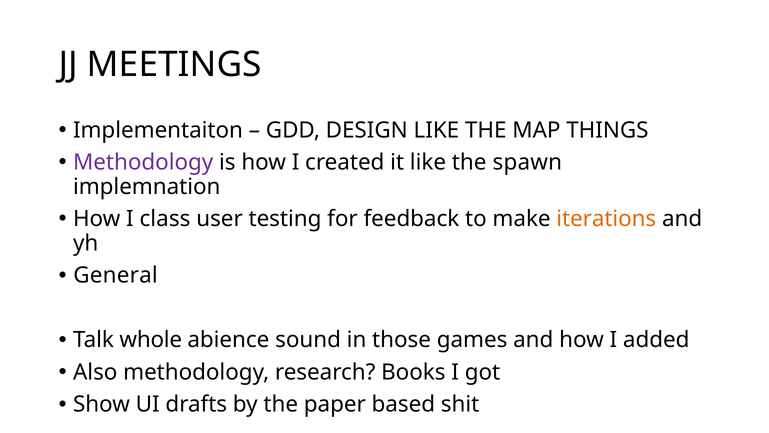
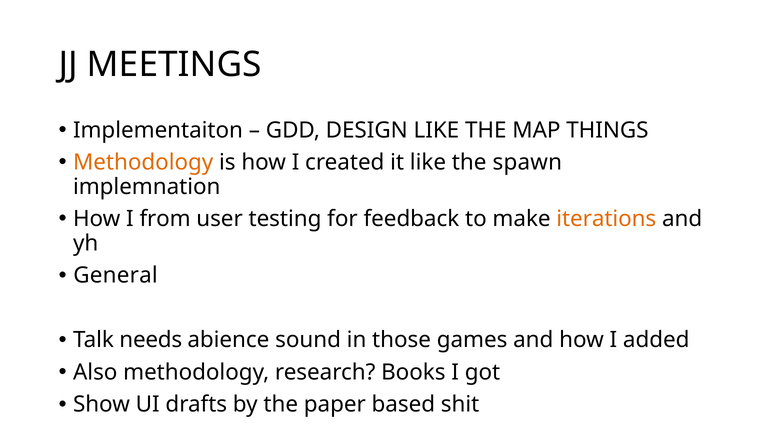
Methodology colour: purple -> orange (143, 162)
class: class -> from (165, 219)
whole: whole -> needs (151, 340)
